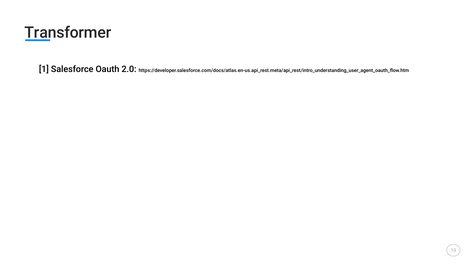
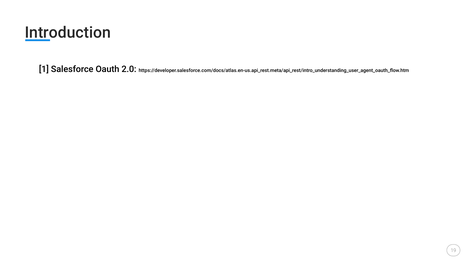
Transformer: Transformer -> Introduction (68, 33)
